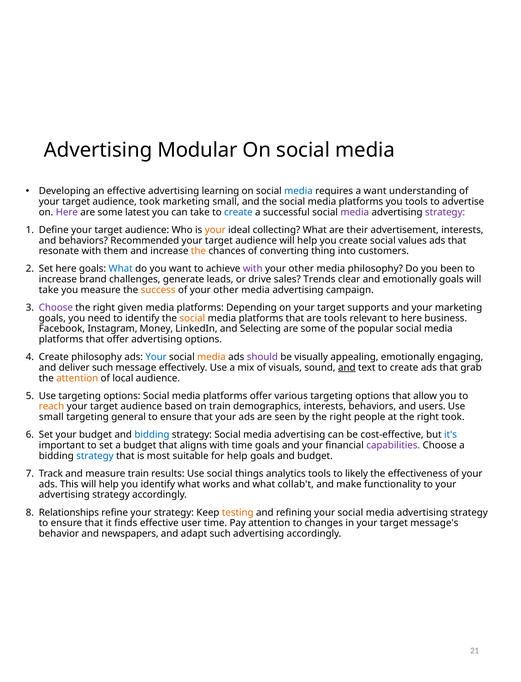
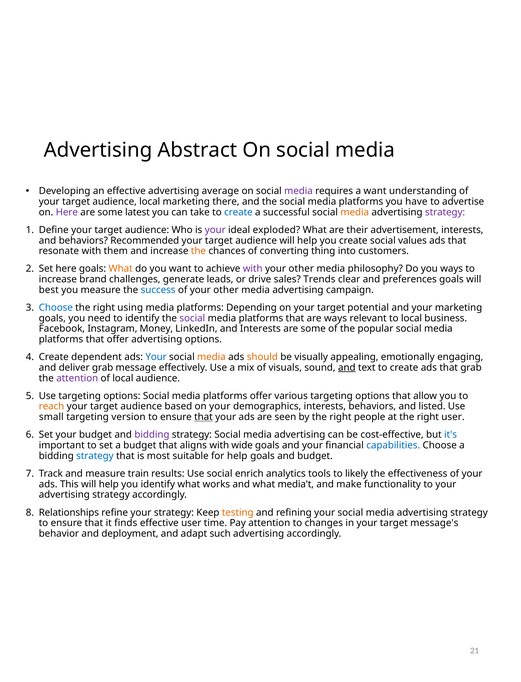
Modular: Modular -> Abstract (197, 150)
learning: learning -> average (220, 191)
media colour: blue -> purple (299, 191)
audience took: took -> local (150, 202)
marketing small: small -> there (226, 202)
you tools: tools -> have (416, 202)
media colour: purple -> orange (355, 212)
your colour: orange -> purple (215, 230)
collecting: collecting -> exploded (276, 230)
What colour: blue -> orange (121, 269)
you been: been -> ways (452, 269)
and emotionally: emotionally -> preferences (410, 279)
take: take -> best (49, 290)
success colour: orange -> blue (158, 290)
Choose colour: purple -> blue (56, 308)
given: given -> using (130, 308)
supports: supports -> potential (368, 308)
social colour: orange -> purple (192, 318)
are tools: tools -> ways (336, 318)
to here: here -> local (411, 318)
and Selecting: Selecting -> Interests (260, 329)
Create philosophy: philosophy -> dependent (96, 357)
should colour: purple -> orange (262, 357)
deliver such: such -> grab (103, 368)
attention colour: orange -> purple (77, 378)
based on train: train -> your (220, 407)
users: users -> listed (432, 407)
general: general -> version (128, 417)
that underline: none -> present (203, 417)
right took: took -> user (453, 417)
bidding colour: blue -> purple (152, 435)
with time: time -> wide (242, 446)
capabilities colour: purple -> blue (393, 446)
things: things -> enrich (249, 474)
collab't: collab't -> media't (296, 484)
newspapers: newspapers -> deployment (130, 534)
